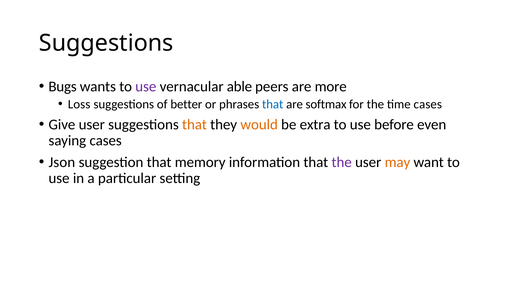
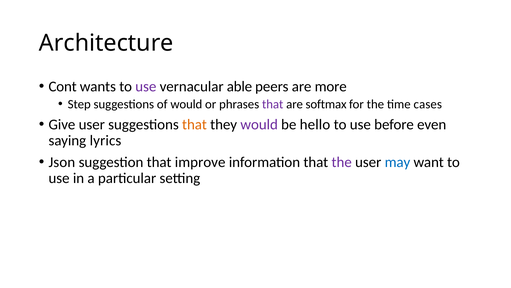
Suggestions: Suggestions -> Architecture (106, 43)
Bugs: Bugs -> Cont (63, 86)
Loss: Loss -> Step (79, 104)
of better: better -> would (186, 104)
that colour: blue -> purple (273, 104)
would colour: orange -> purple (259, 124)
extra: extra -> hello (315, 124)
saying cases: cases -> lyrics (105, 140)
memory: memory -> improve (200, 162)
may colour: orange -> blue (397, 162)
